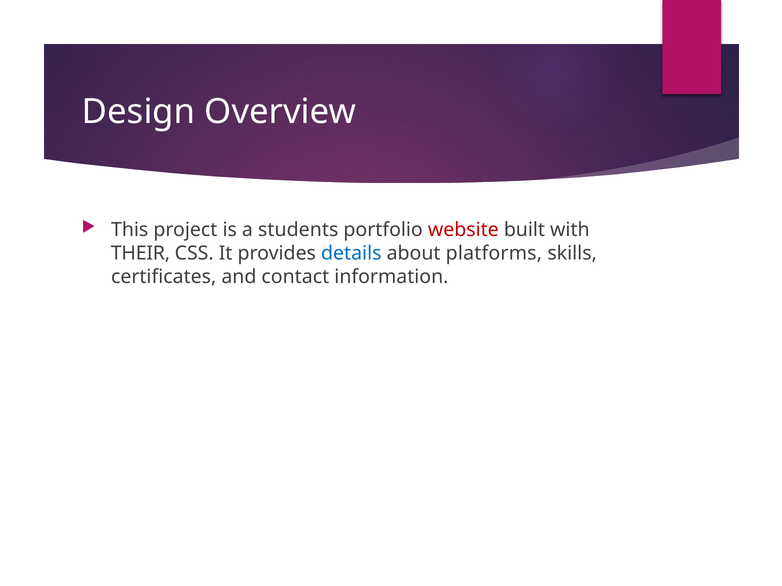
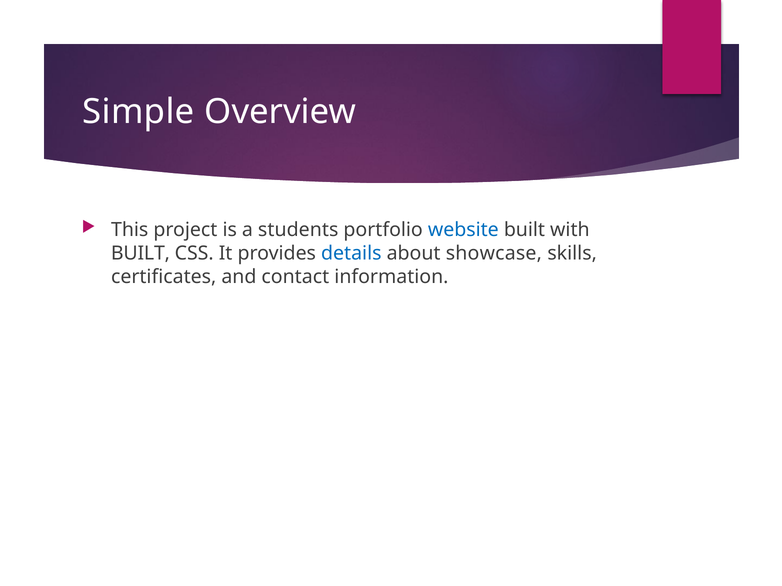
Design: Design -> Simple (138, 112)
website colour: red -> blue (463, 230)
THEIR: THEIR -> BUILT (140, 253)
platforms: platforms -> showcase (494, 253)
